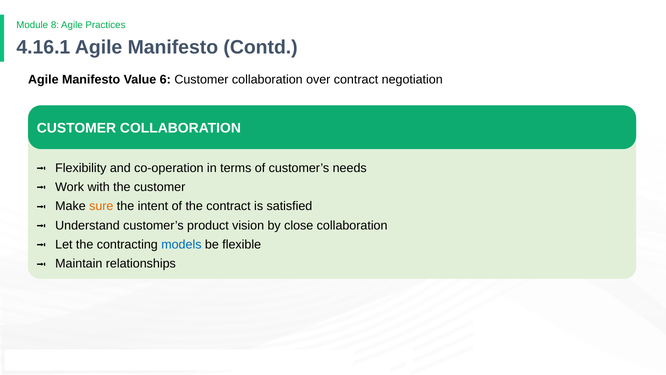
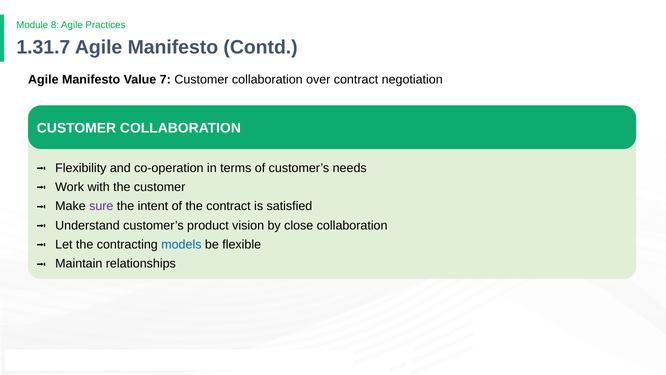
4.16.1: 4.16.1 -> 1.31.7 (43, 47)
6: 6 -> 7 (165, 80)
sure colour: orange -> purple (101, 206)
